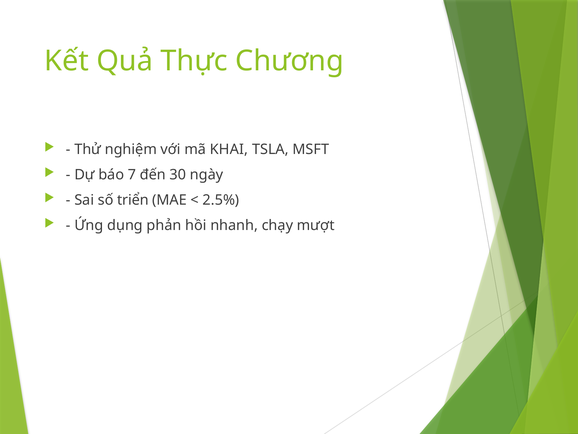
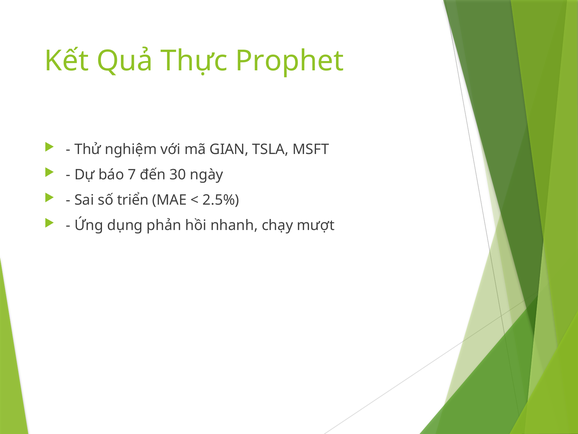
Chương: Chương -> Prophet (290, 61)
KHAI: KHAI -> GIAN (229, 149)
